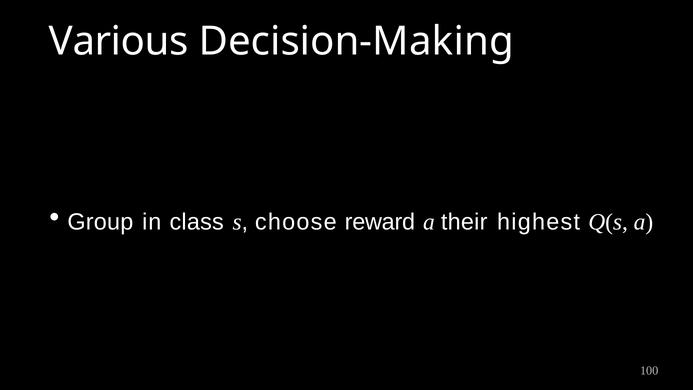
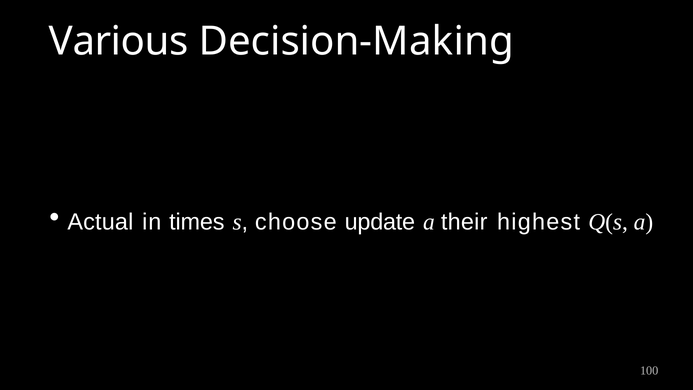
Group: Group -> Actual (100, 222)
class: class -> times (197, 222)
reward: reward -> update (380, 222)
